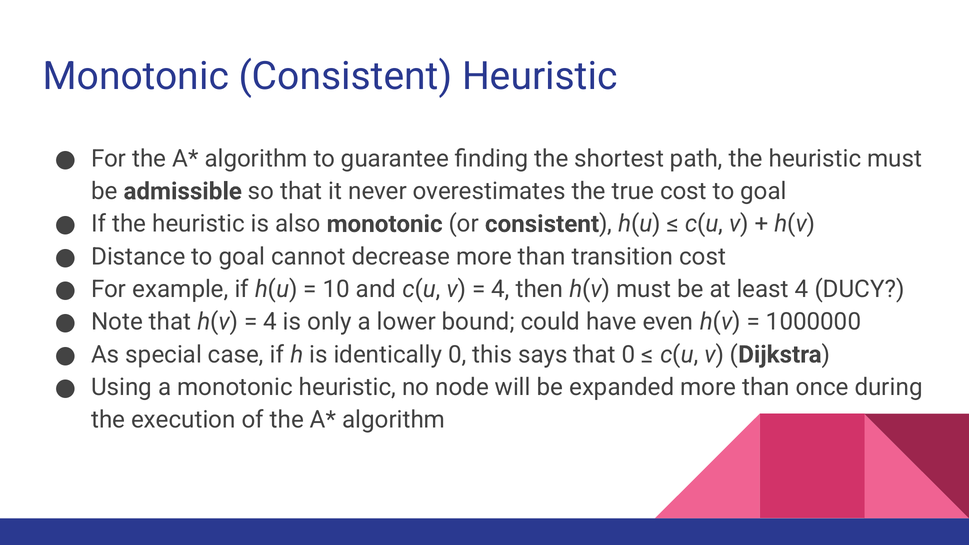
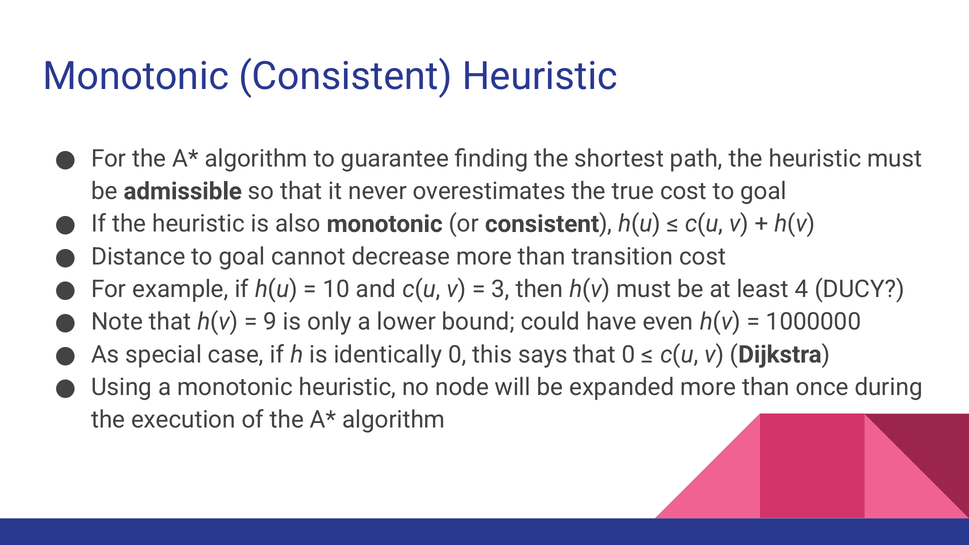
4: 4 -> 3 (500, 289)
4: 4 -> 9 (270, 322)
